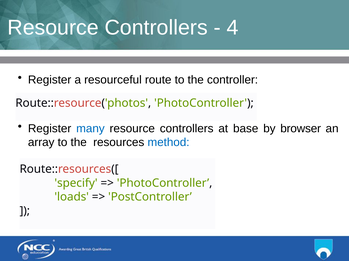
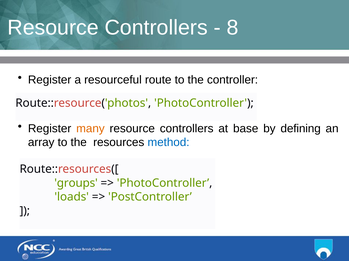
4: 4 -> 8 (233, 28)
many colour: blue -> orange (90, 129)
browser: browser -> defining (301, 129)
specify: specify -> groups (76, 183)
